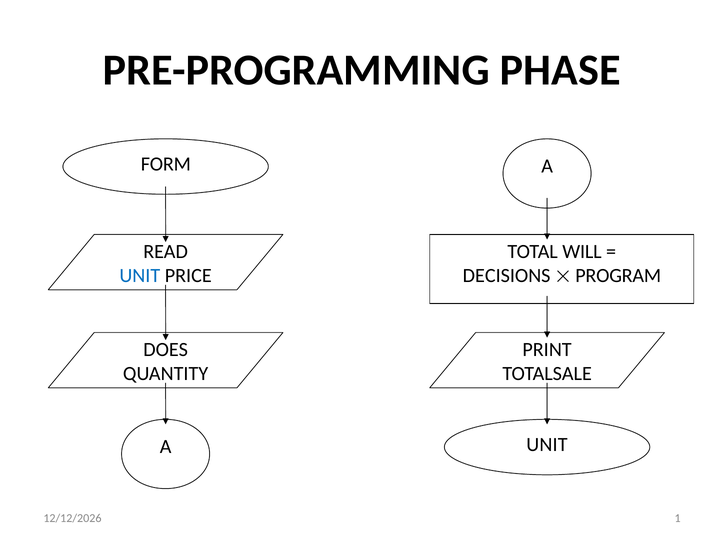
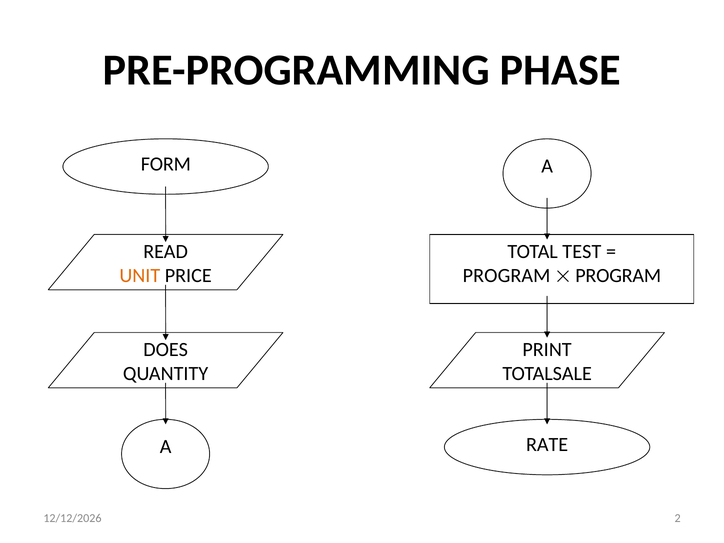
WILL: WILL -> TEST (582, 251)
UNIT colour: blue -> orange (140, 276)
DECISIONS: DECISIONS -> PROGRAM (507, 276)
UNIT: UNIT -> RATE (547, 445)
1: 1 -> 2 (678, 518)
